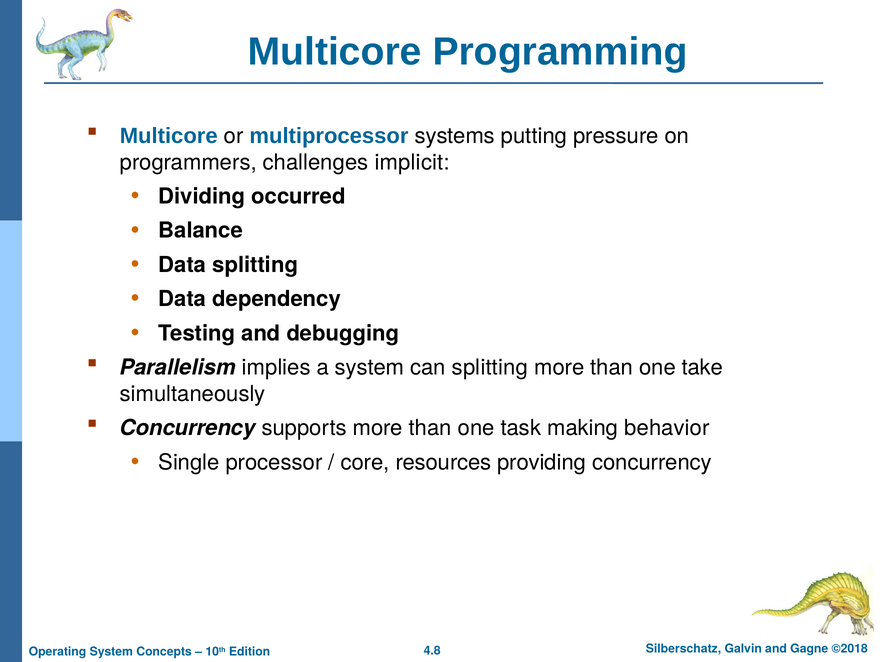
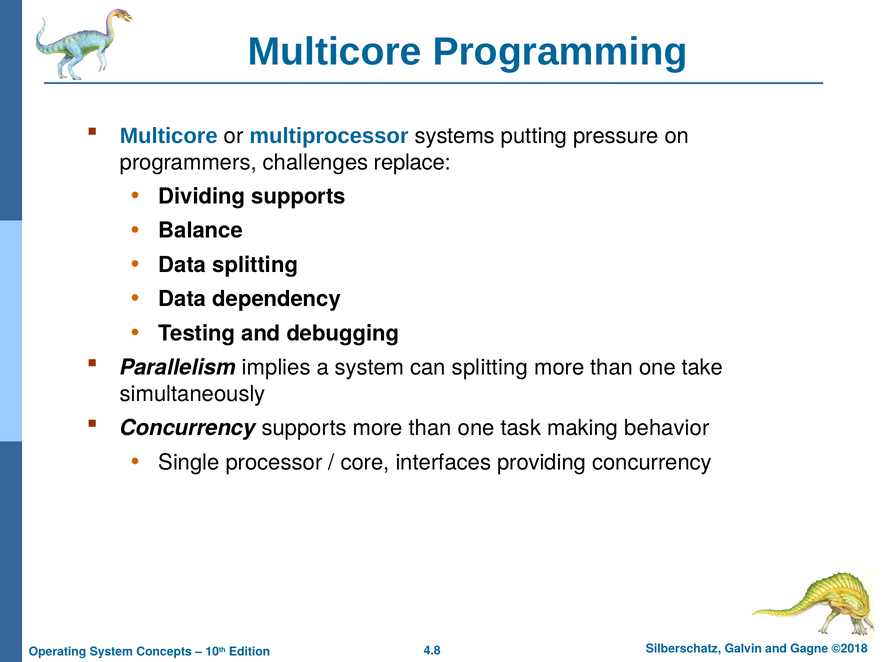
implicit: implicit -> replace (412, 162)
Dividing occurred: occurred -> supports (298, 196)
resources: resources -> interfaces (443, 462)
